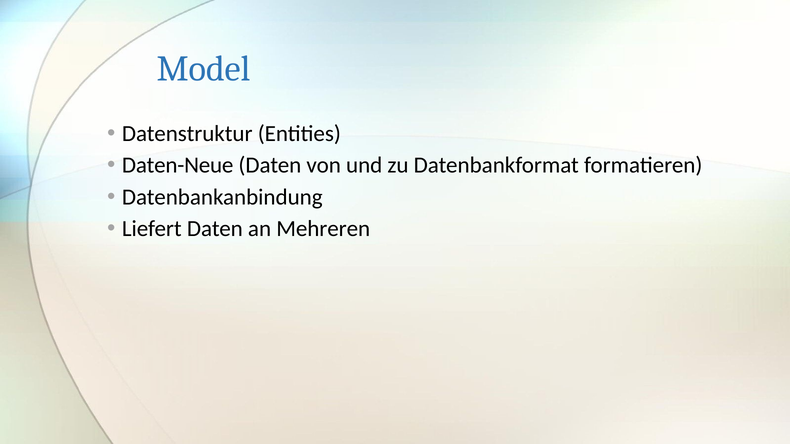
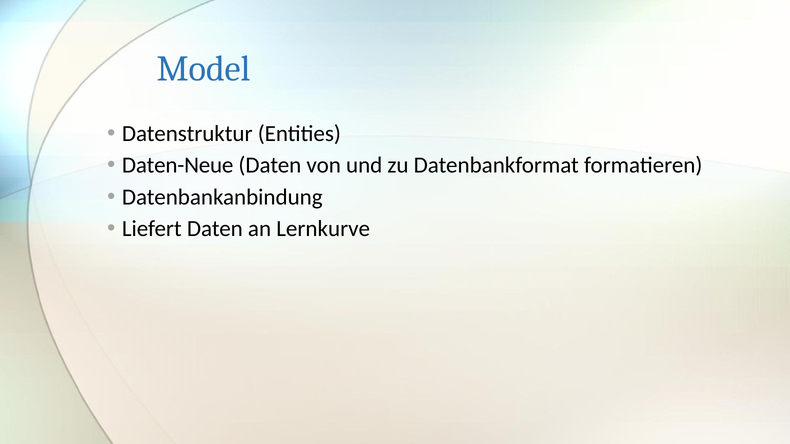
Mehreren: Mehreren -> Lernkurve (323, 229)
